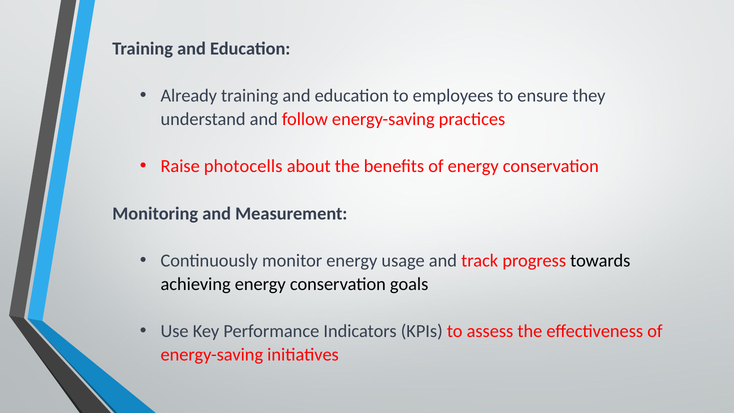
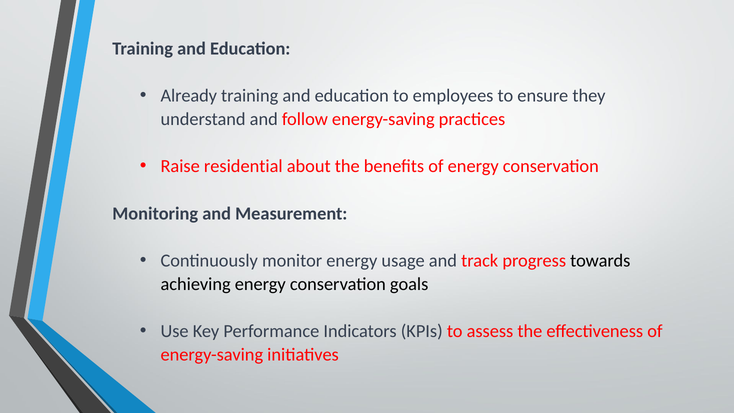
photocells: photocells -> residential (243, 166)
